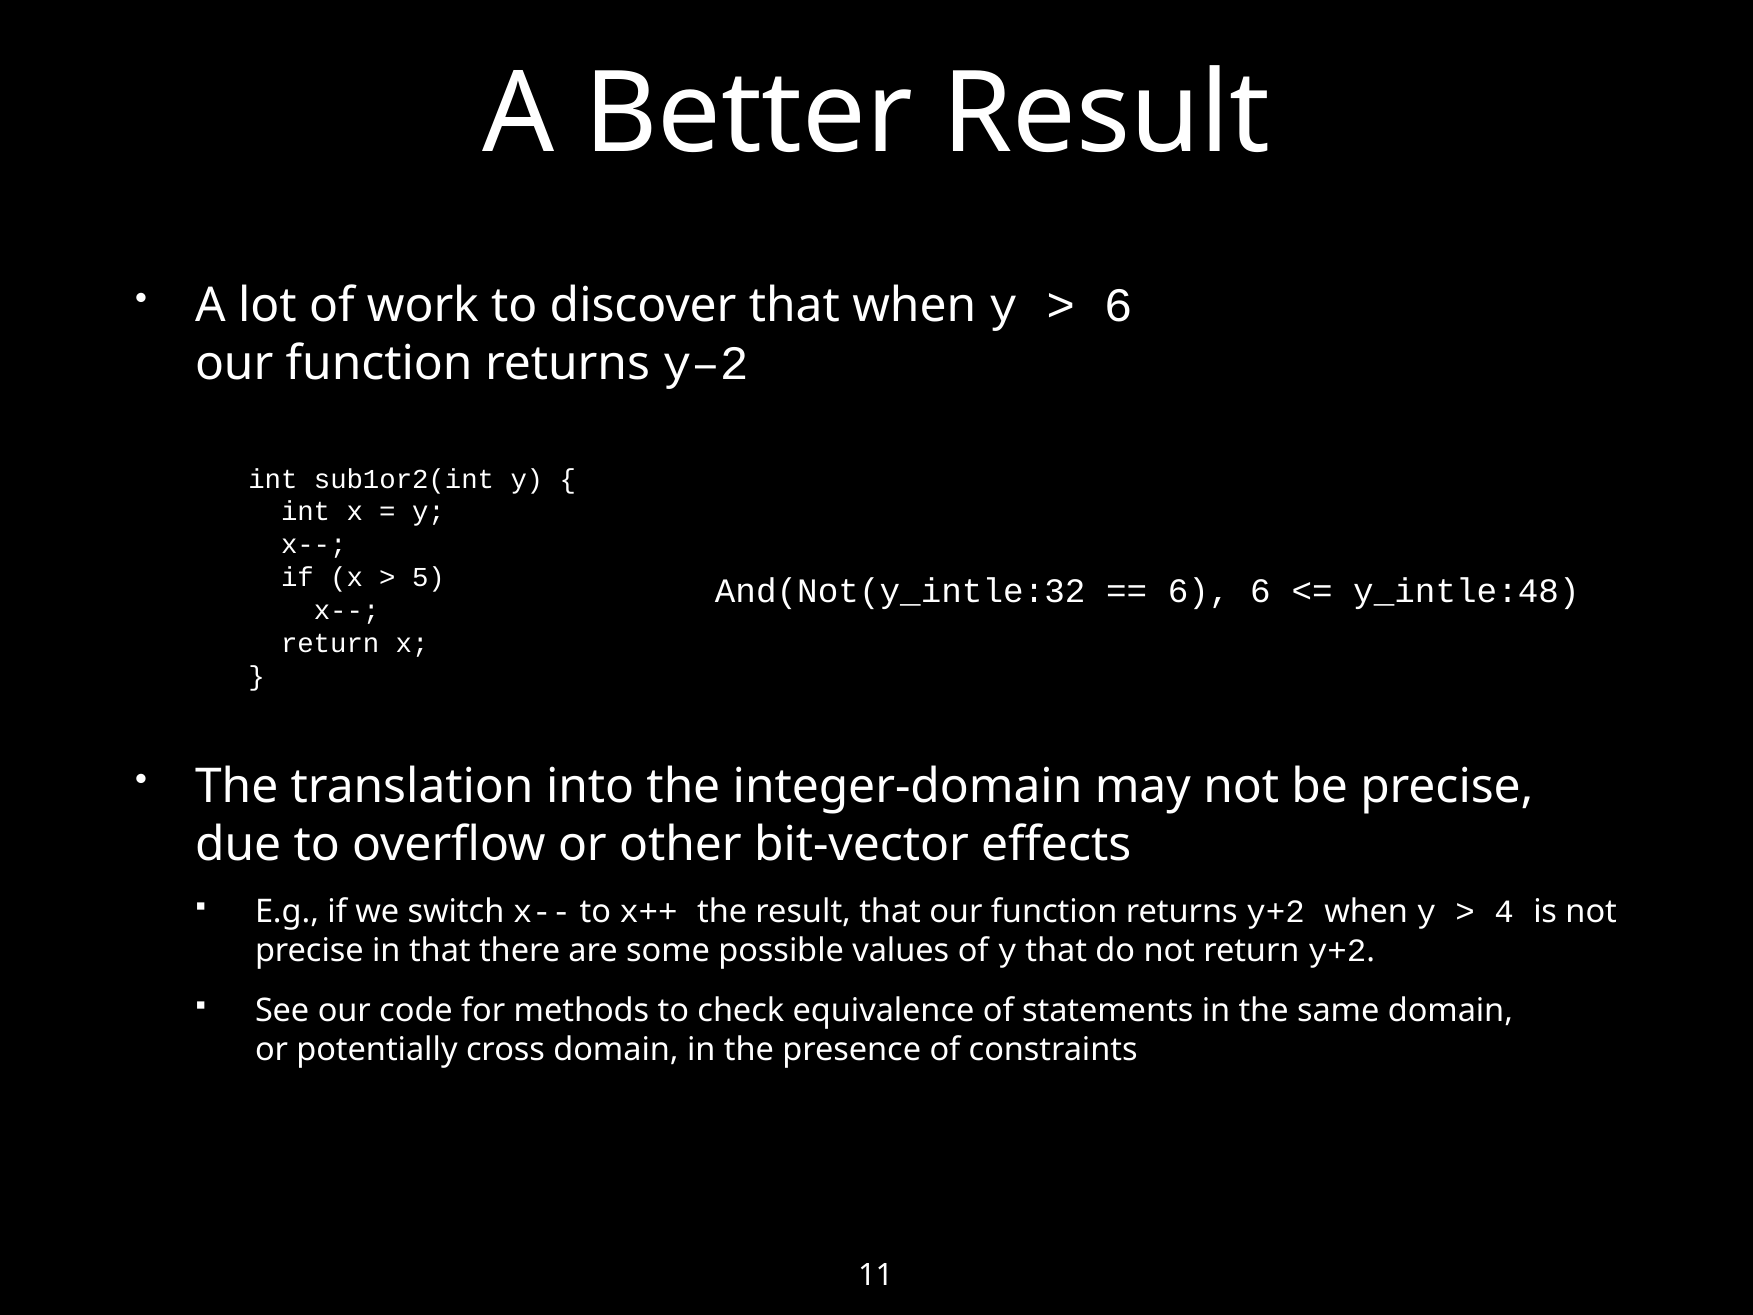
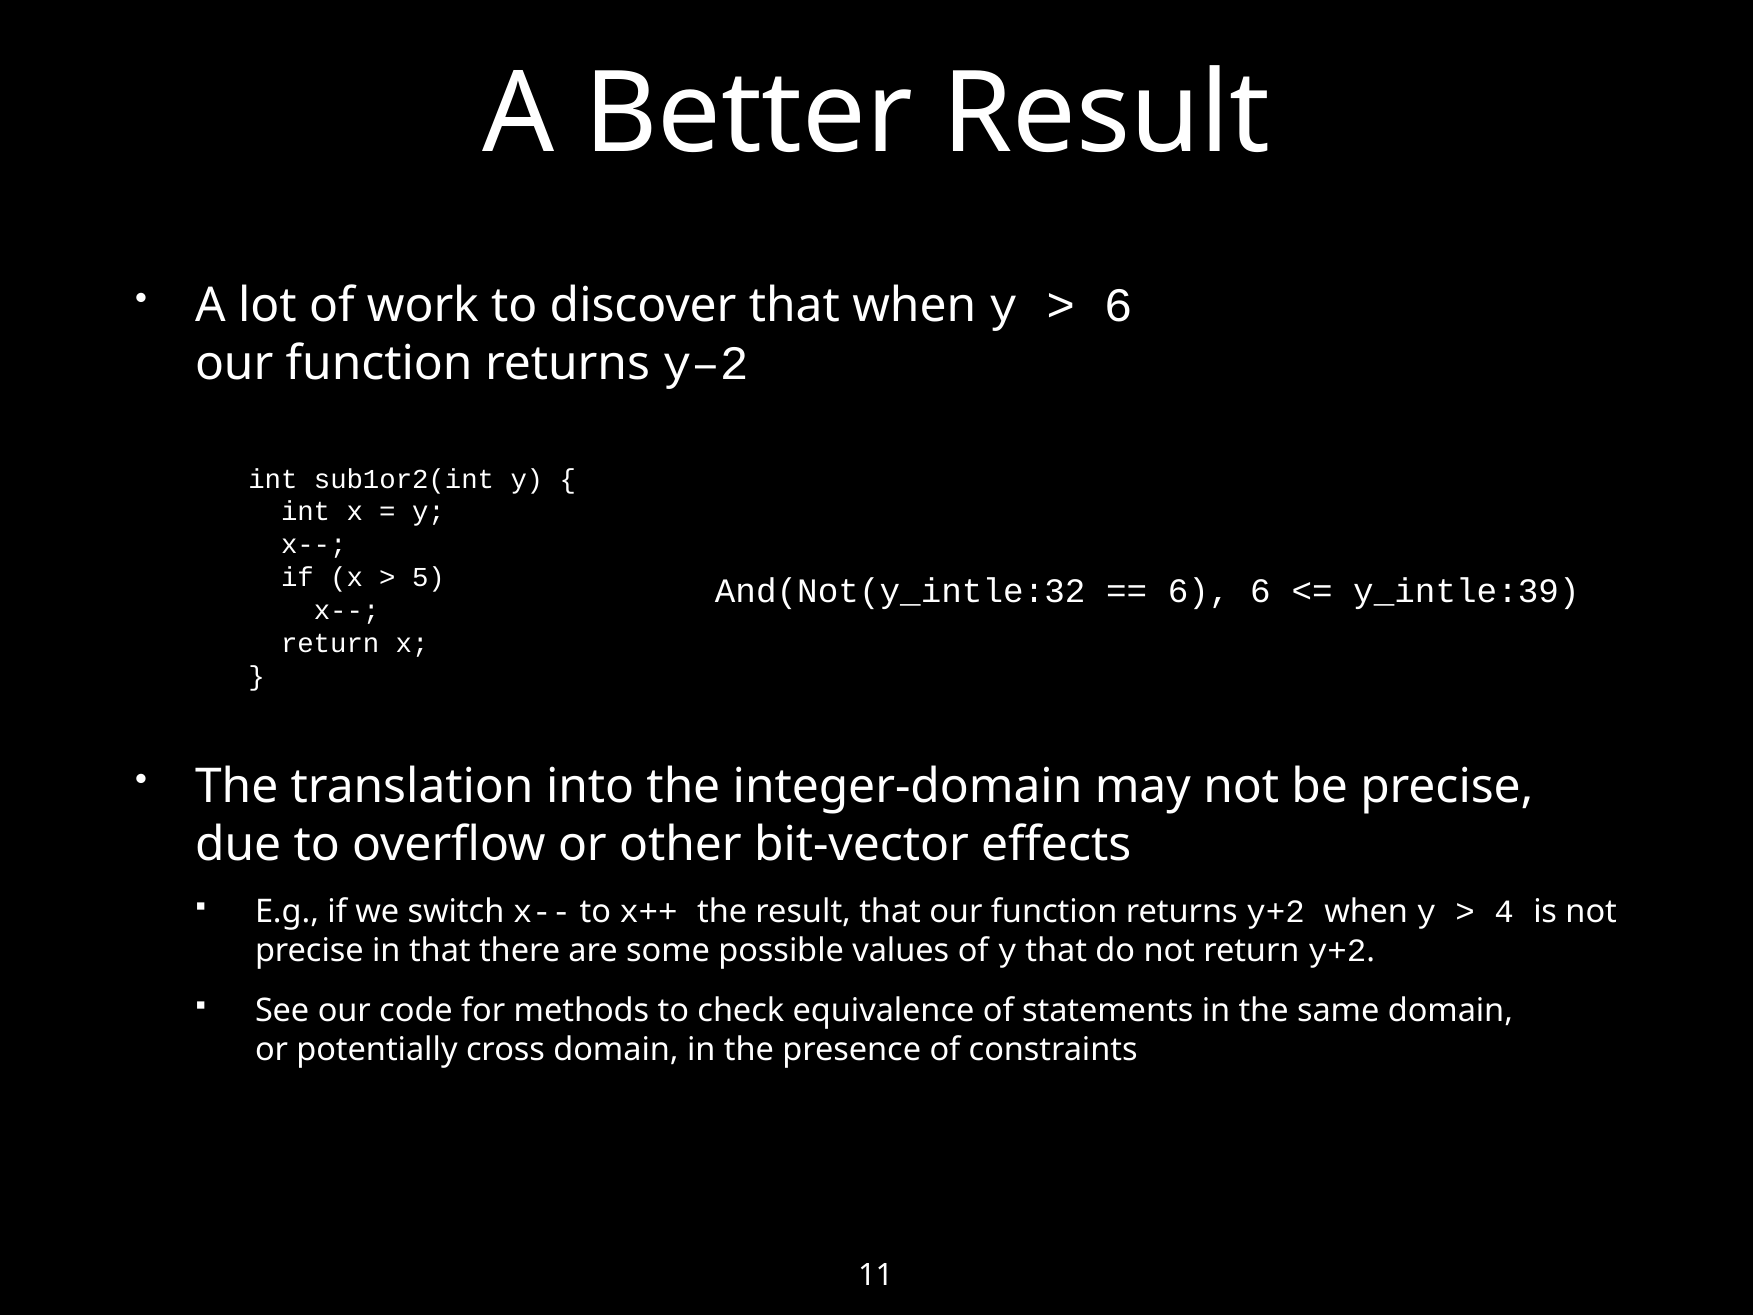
y_intle:48: y_intle:48 -> y_intle:39 (1466, 591)
